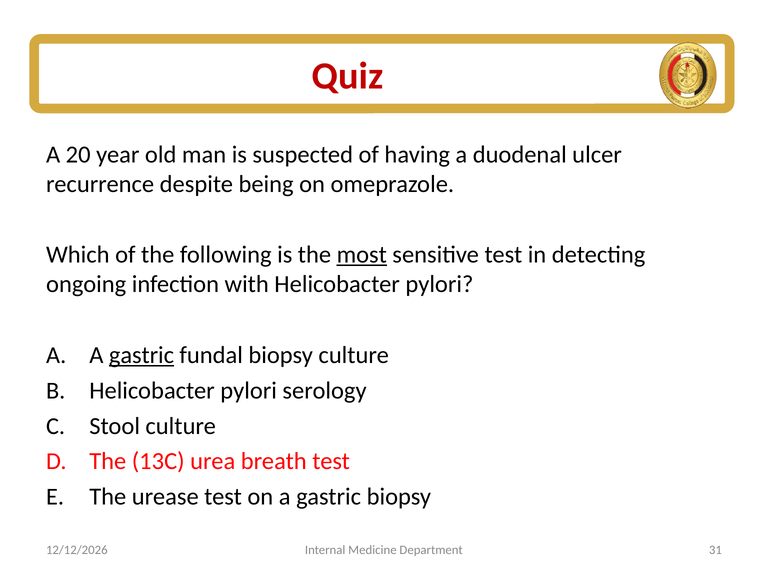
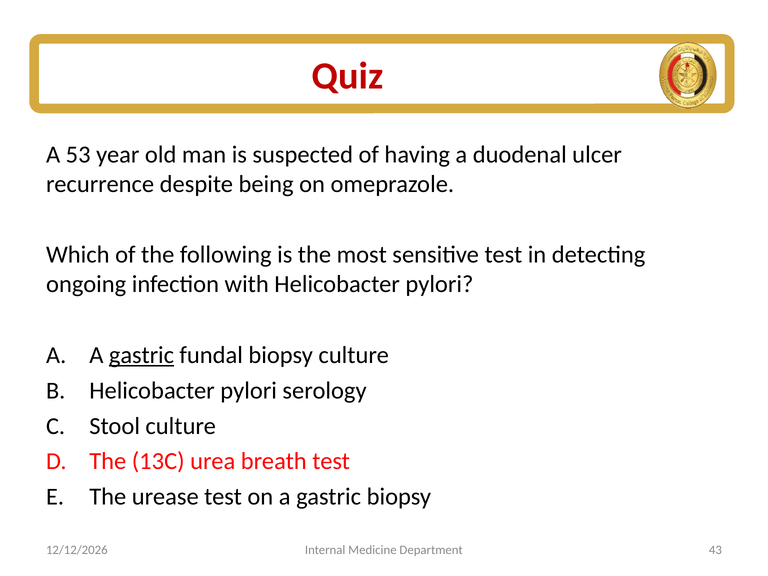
20: 20 -> 53 (78, 155)
most underline: present -> none (362, 255)
31: 31 -> 43 (715, 550)
